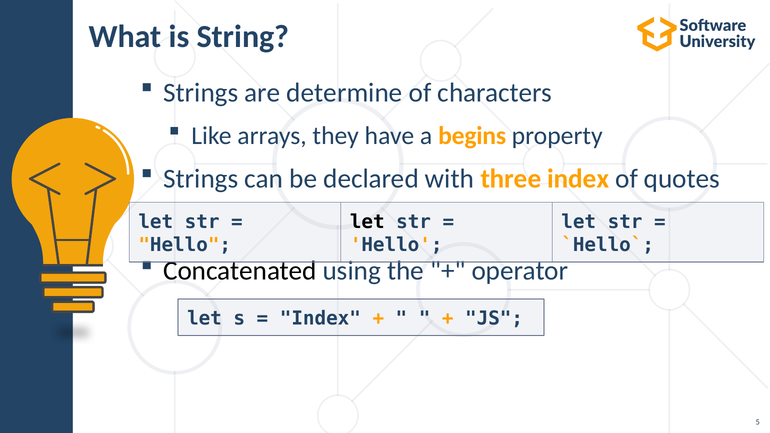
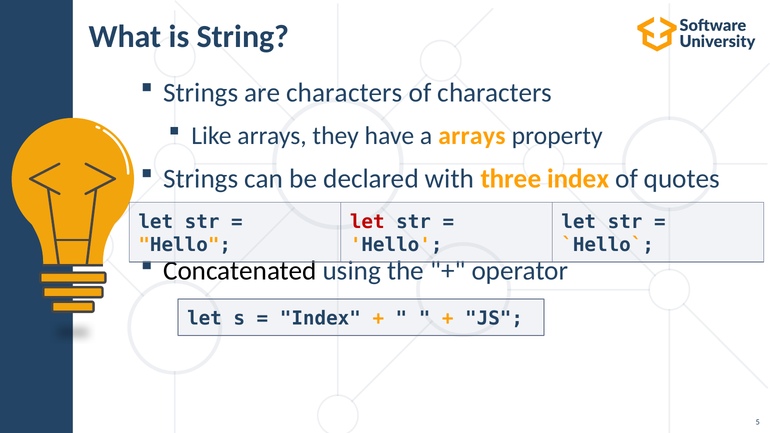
are determine: determine -> characters (344, 93)
a begins: begins -> arrays (472, 136)
let colour: black -> red (367, 222)
